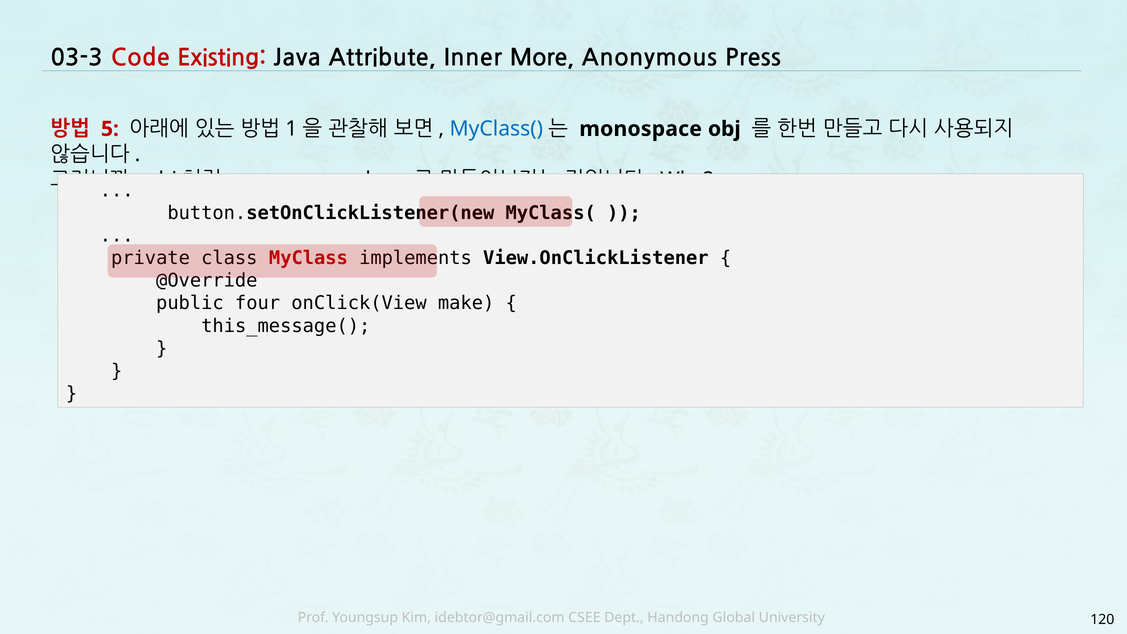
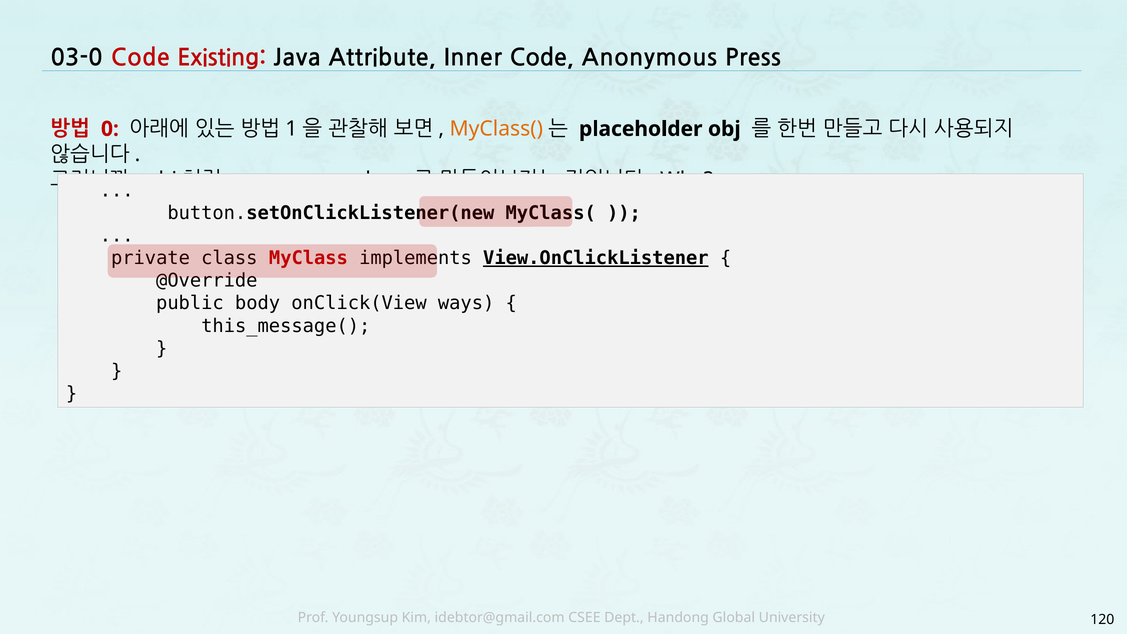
03-3: 03-3 -> 03-0 (77, 58)
Inner More: More -> Code (542, 58)
5: 5 -> 0 (110, 129)
MyClass( colour: blue -> orange (496, 129)
monospace: monospace -> placeholder (641, 129)
View.OnClickListener underline: none -> present (596, 258)
four: four -> body (258, 303)
make: make -> ways (466, 303)
